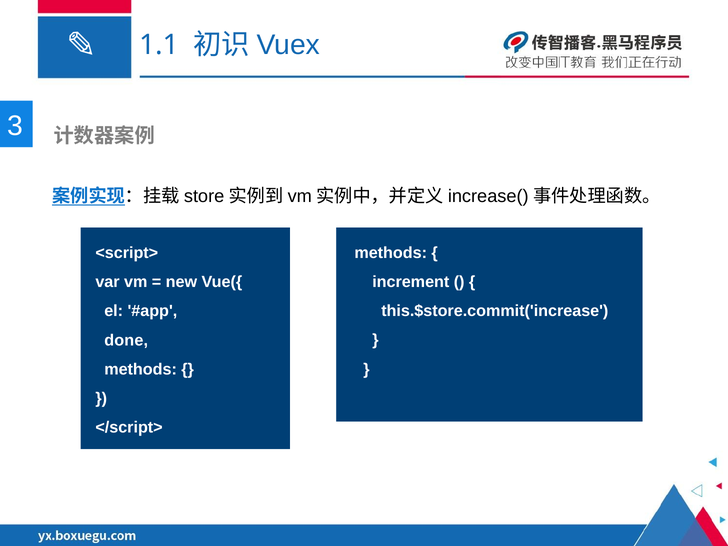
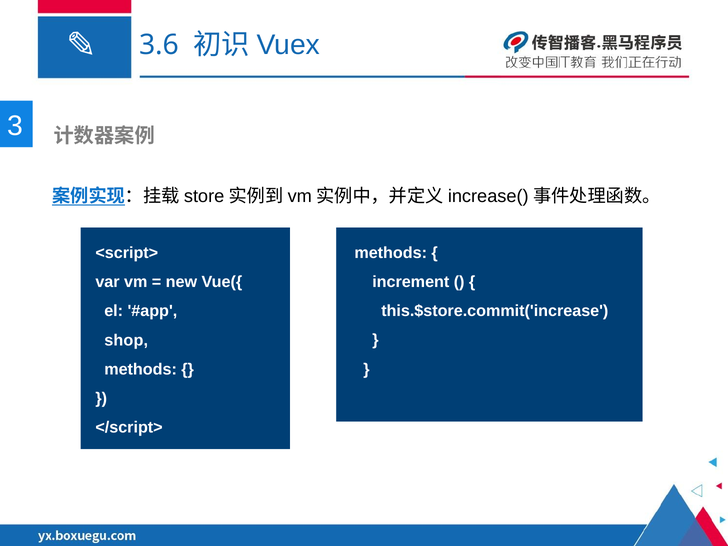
1.1: 1.1 -> 3.6 (159, 45)
done: done -> shop (126, 340)
